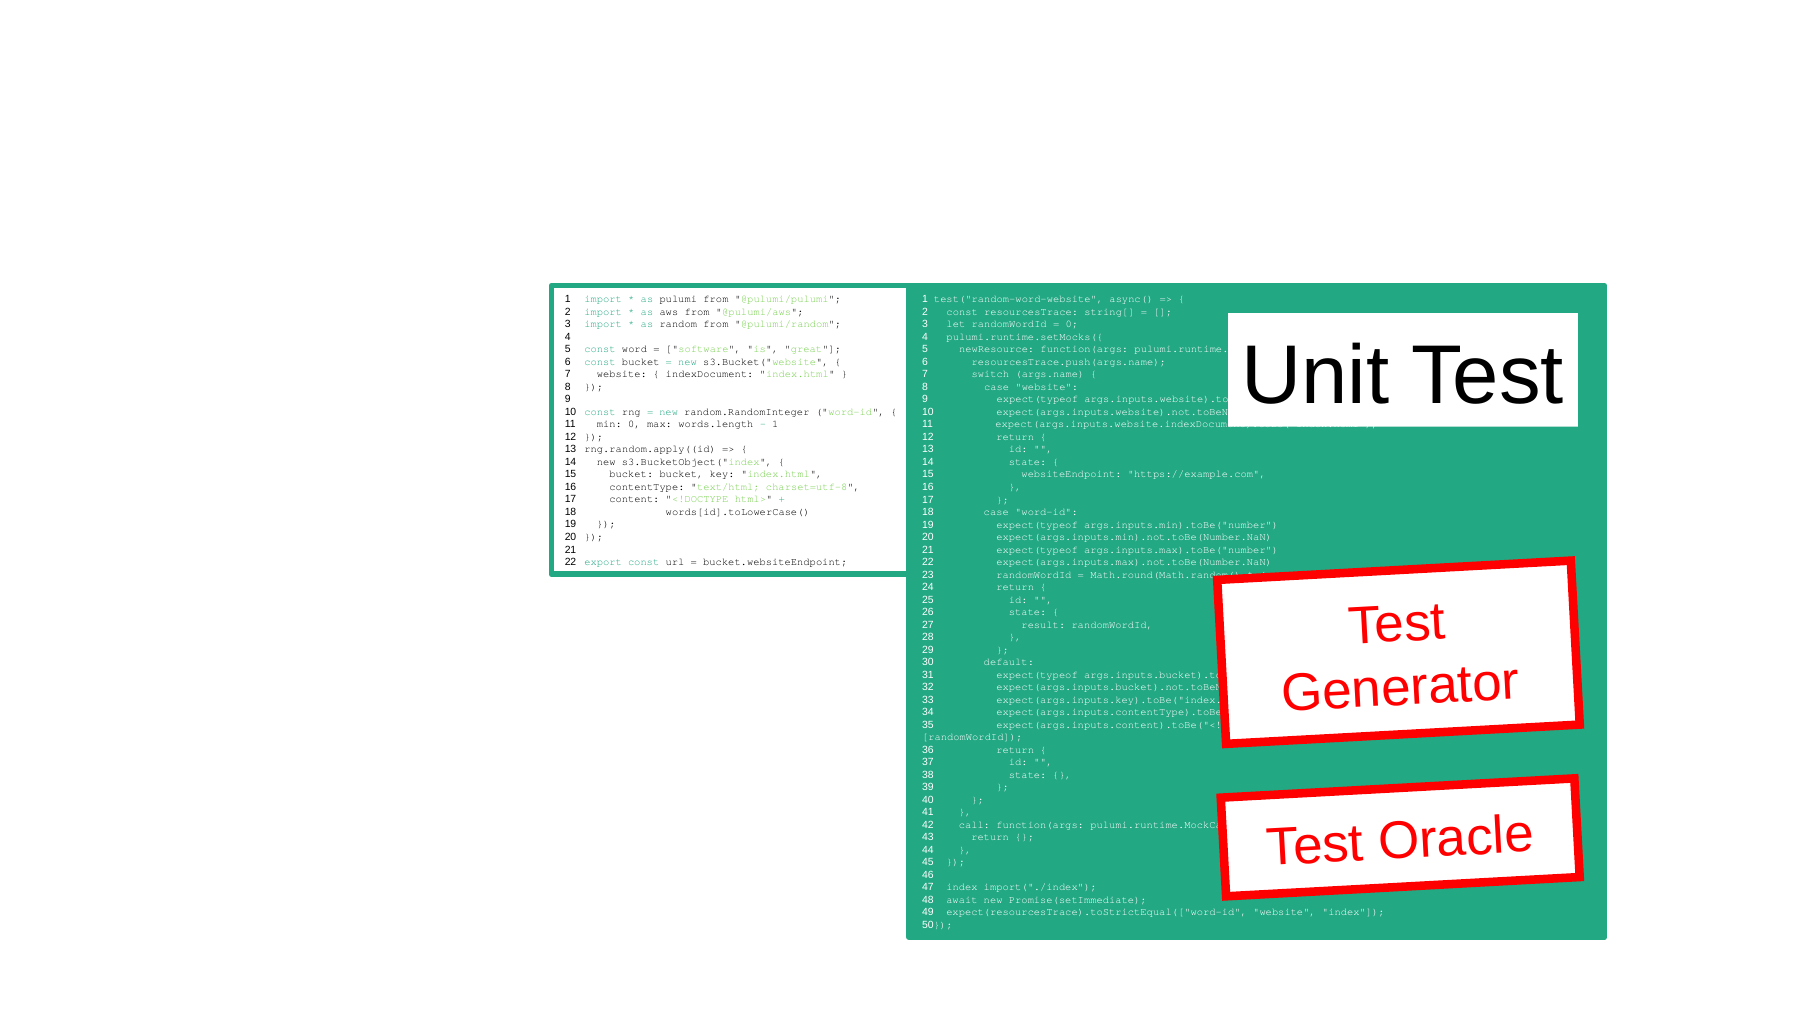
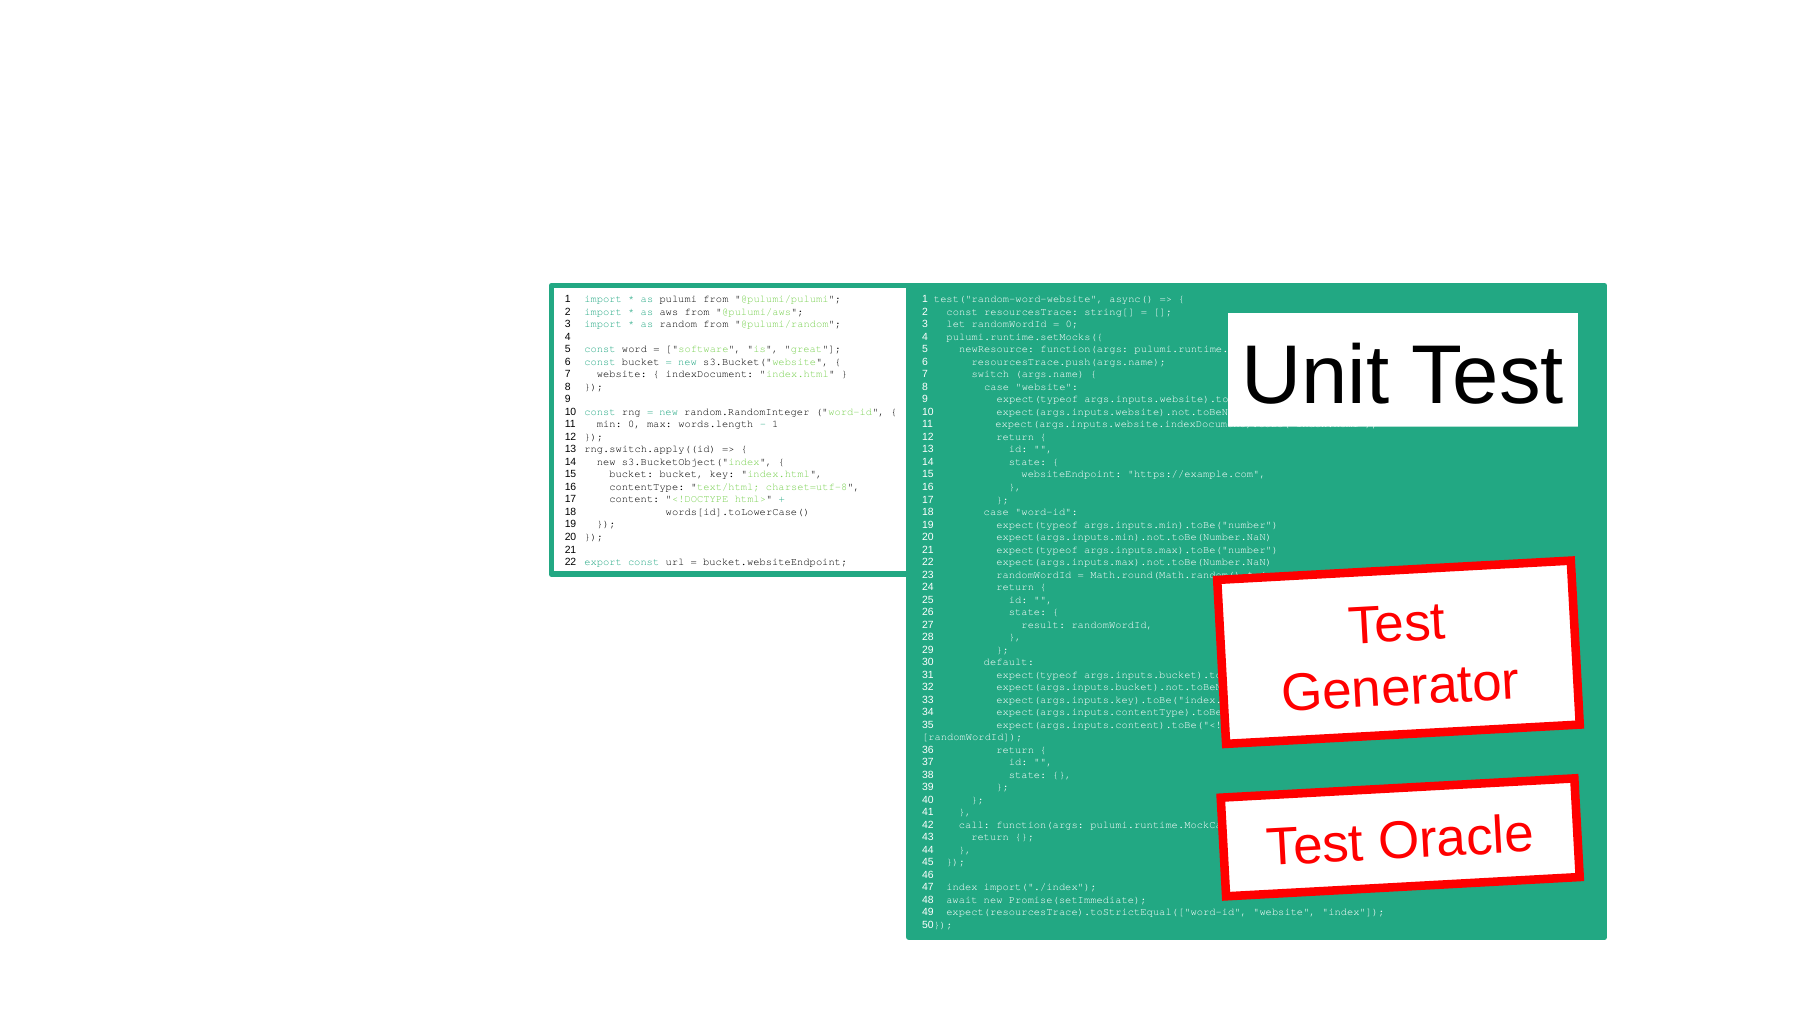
rng.random.apply((id: rng.random.apply((id -> rng.switch.apply((id (650, 449)
